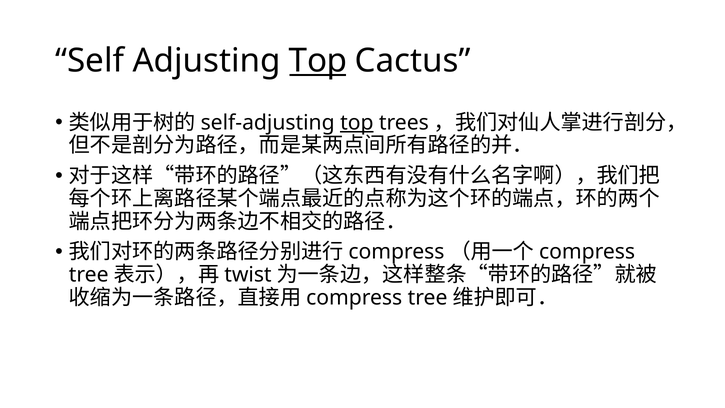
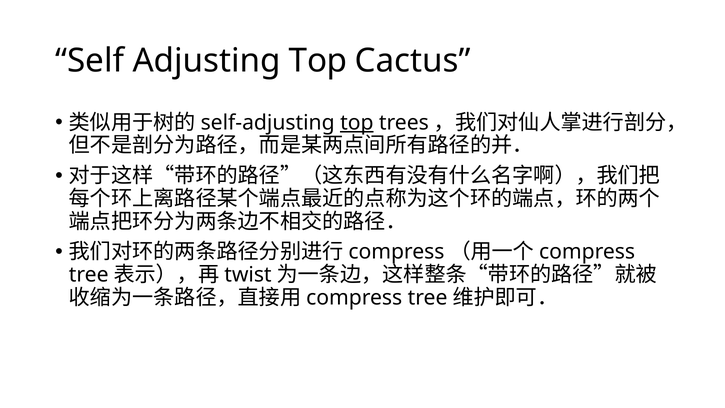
Top underline: present -> none (318, 61)
